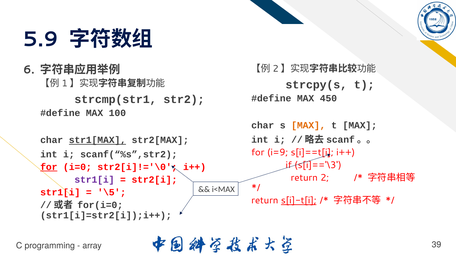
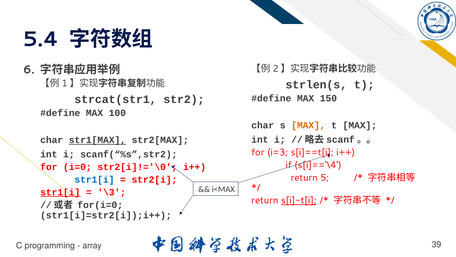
5.9: 5.9 -> 5.4 (41, 39)
strcpy(s: strcpy(s -> strlen(s (316, 85)
450: 450 -> 150 (328, 98)
strcmp(str1: strcmp(str1 -> strcat(str1 (116, 99)
i=9: i=9 -> i=3 (278, 152)
s[i]=='\3: s[i]=='\3 -> s[i]=='\4 (318, 165)
for underline: present -> none (49, 167)
2: 2 -> 5 (325, 177)
str1[i colour: purple -> blue (94, 179)
str1[i underline: none -> present (60, 192)
\5: \5 -> \3 (112, 192)
